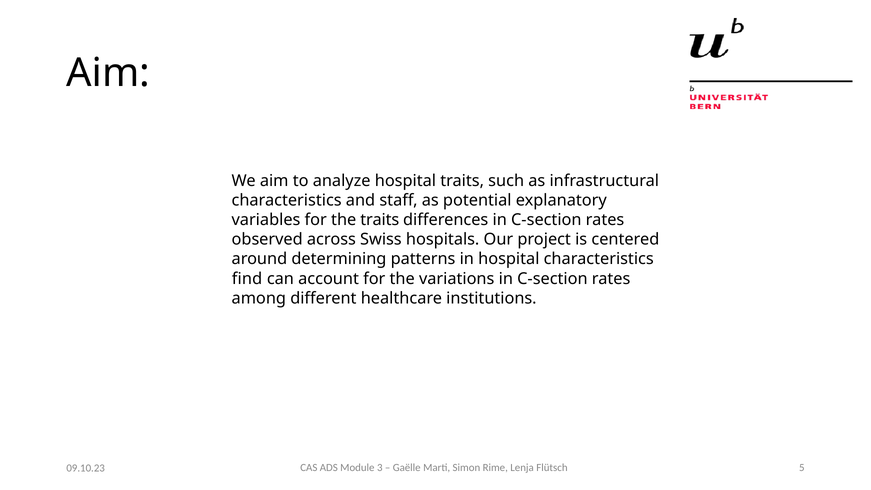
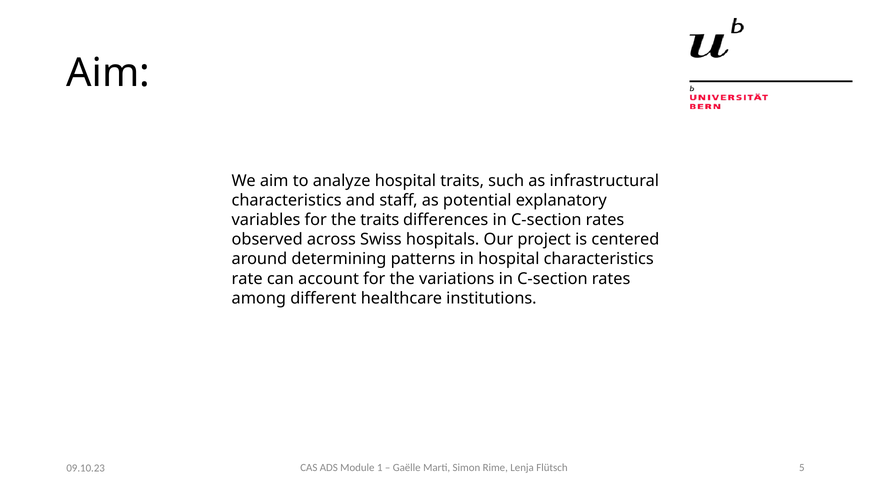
find: find -> rate (247, 279)
3: 3 -> 1 (380, 468)
